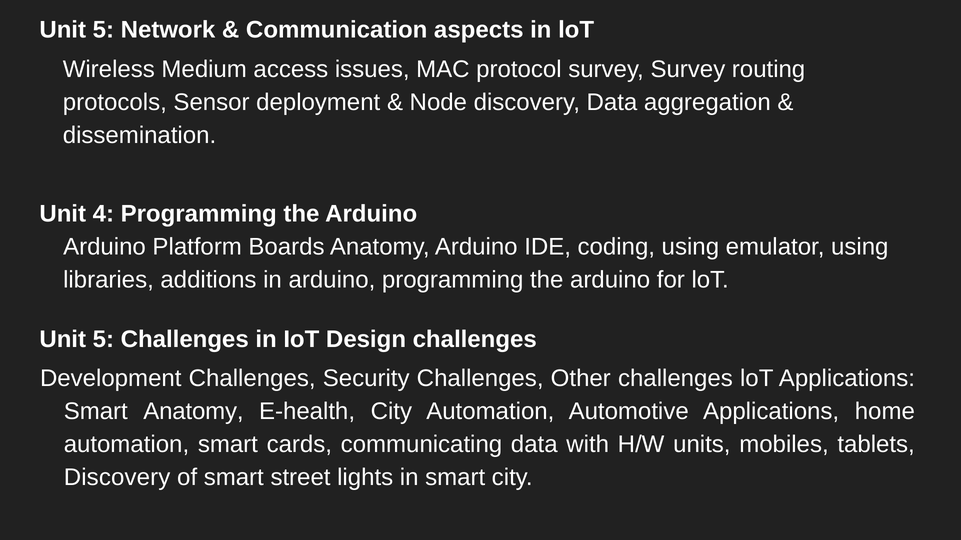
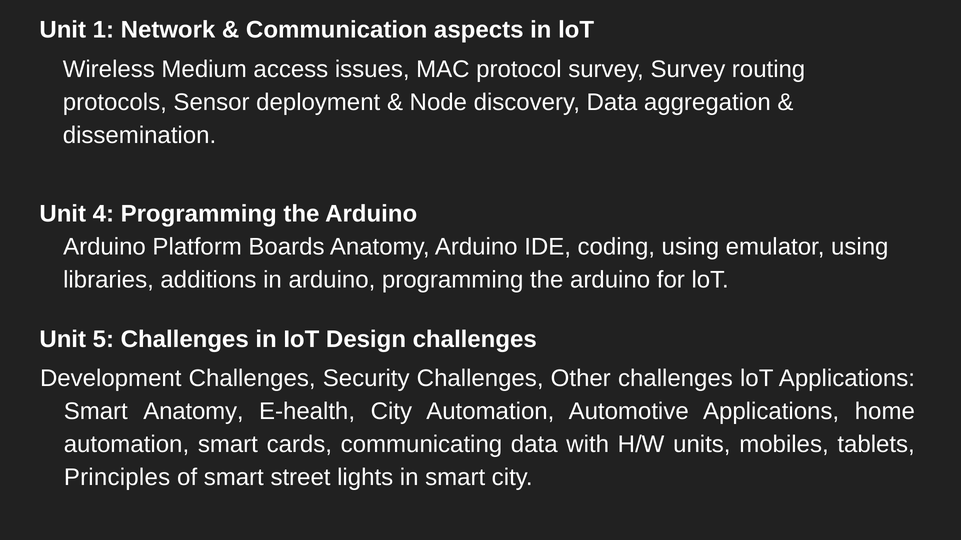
5: 5 -> 1 (103, 30)
Discovery: Discovery -> Principles (117, 478)
